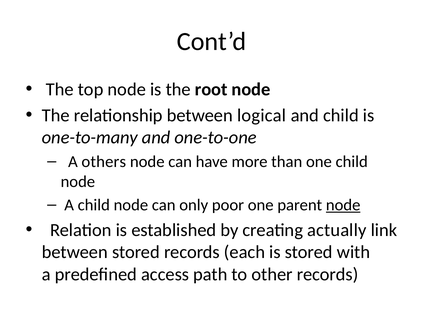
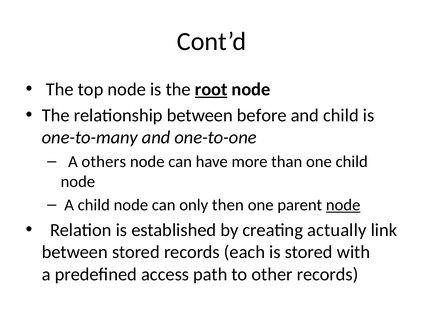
root underline: none -> present (211, 90)
logical: logical -> before (262, 116)
poor: poor -> then (228, 205)
